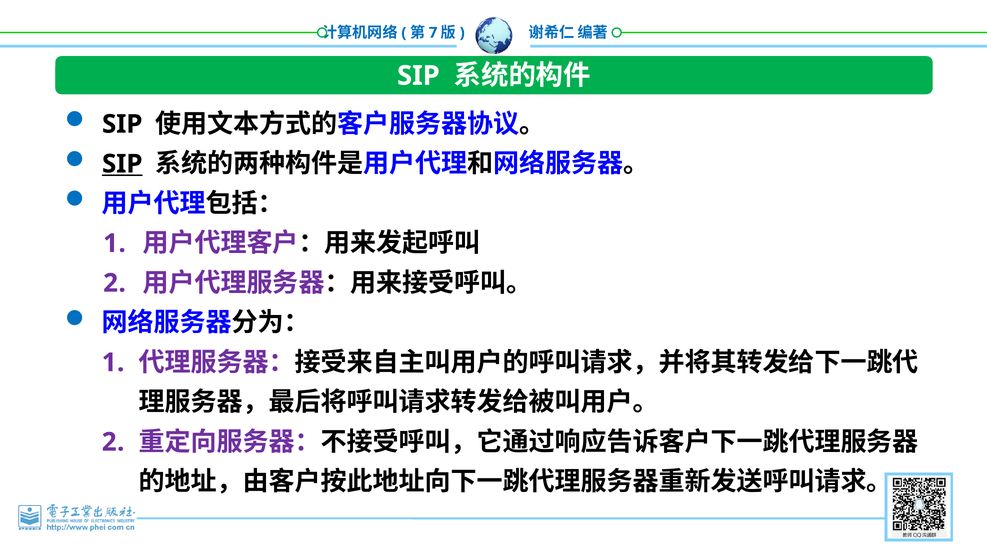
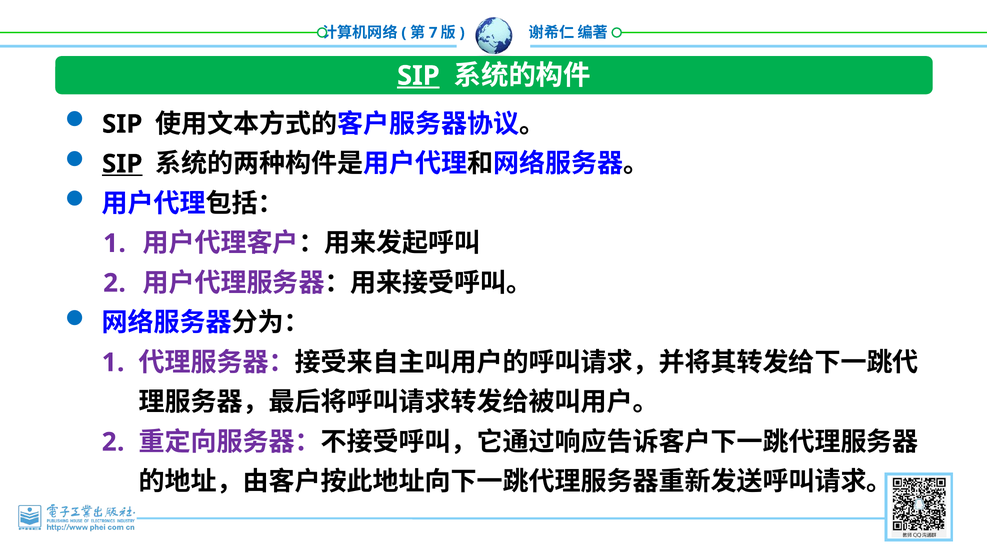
SIP underline: none -> present (418, 76)
